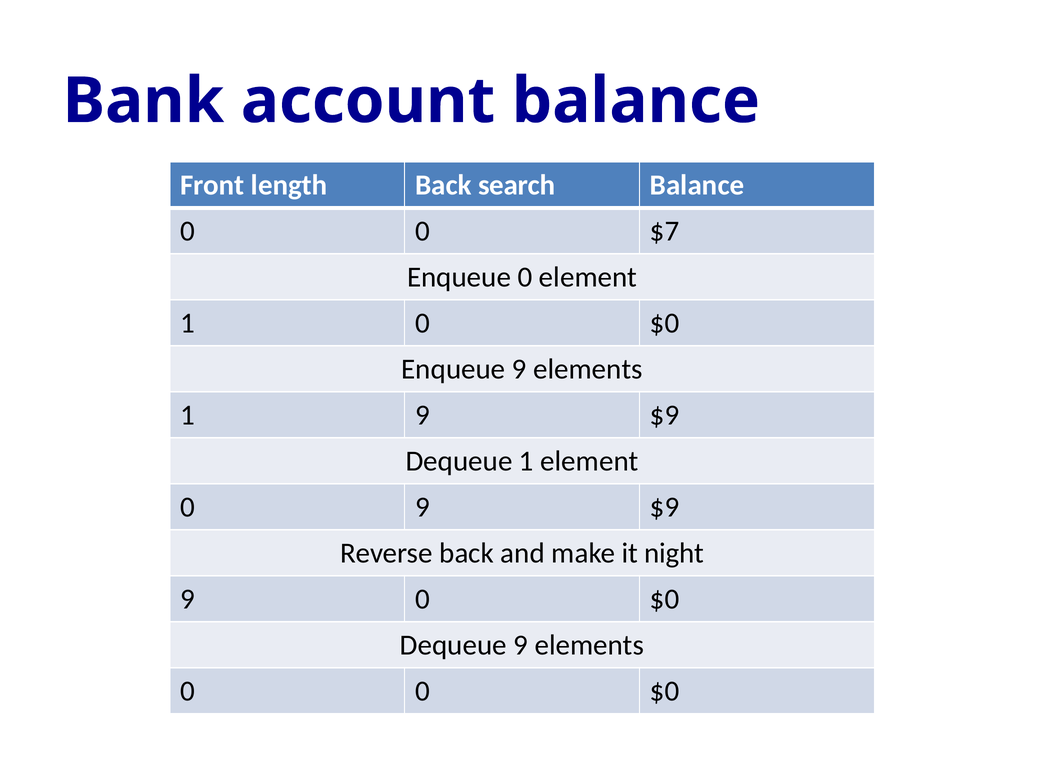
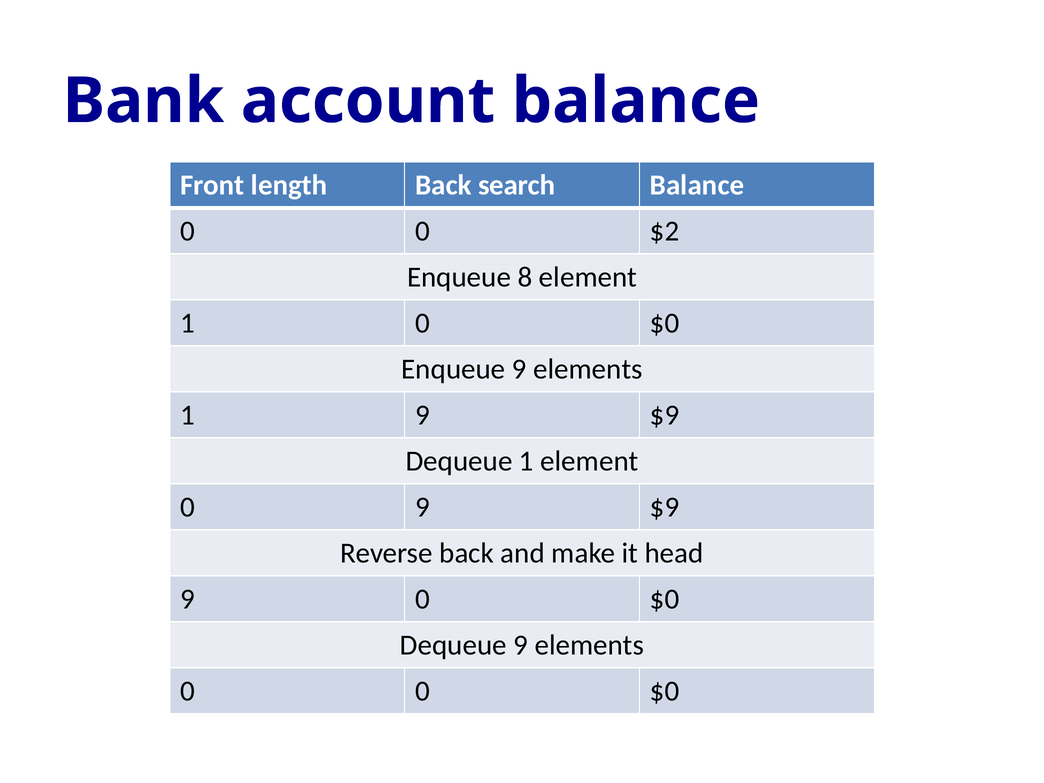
$7: $7 -> $2 (665, 231)
Enqueue 0: 0 -> 8 (525, 277)
night: night -> head (674, 553)
